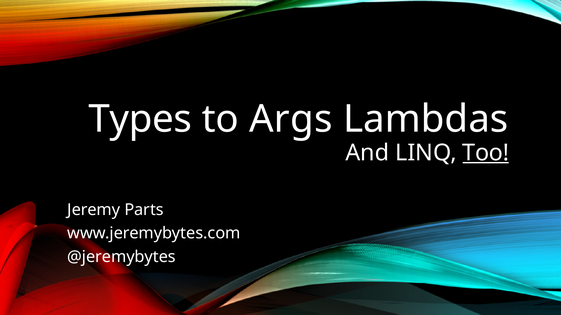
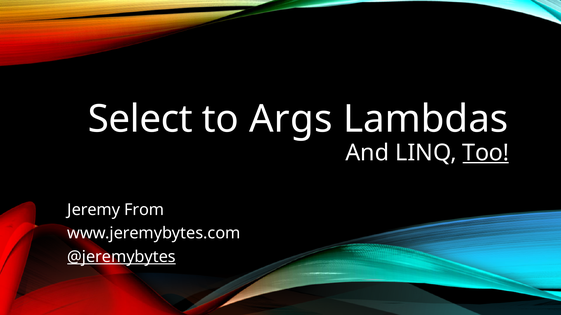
Types: Types -> Select (140, 119)
Parts: Parts -> From (144, 210)
@jeremybytes underline: none -> present (122, 257)
